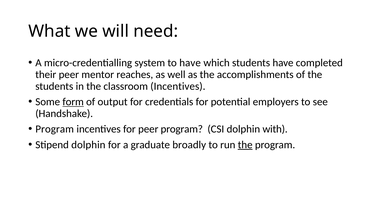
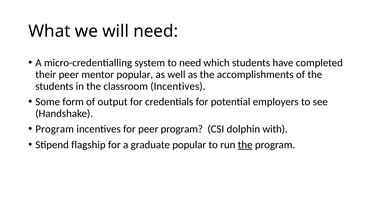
to have: have -> need (190, 63)
mentor reaches: reaches -> popular (135, 75)
form underline: present -> none (73, 102)
Stipend dolphin: dolphin -> flagship (88, 145)
graduate broadly: broadly -> popular (189, 145)
